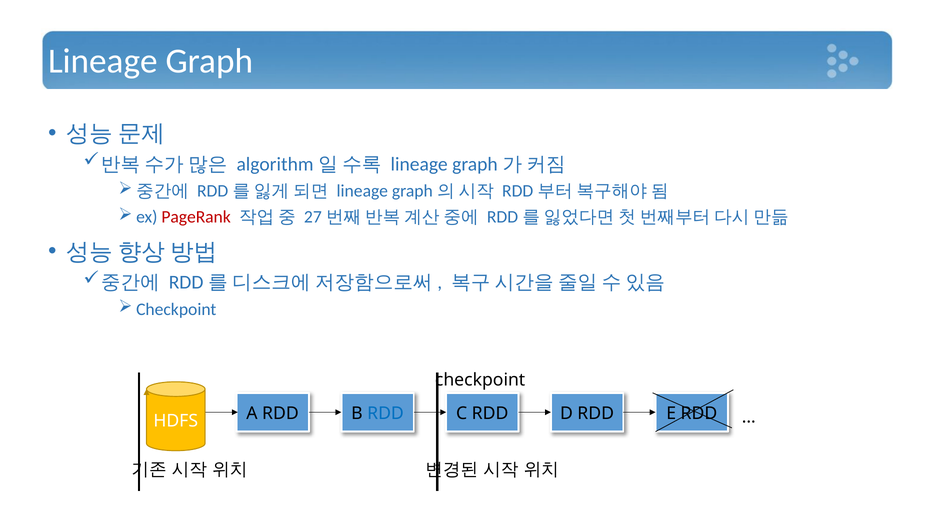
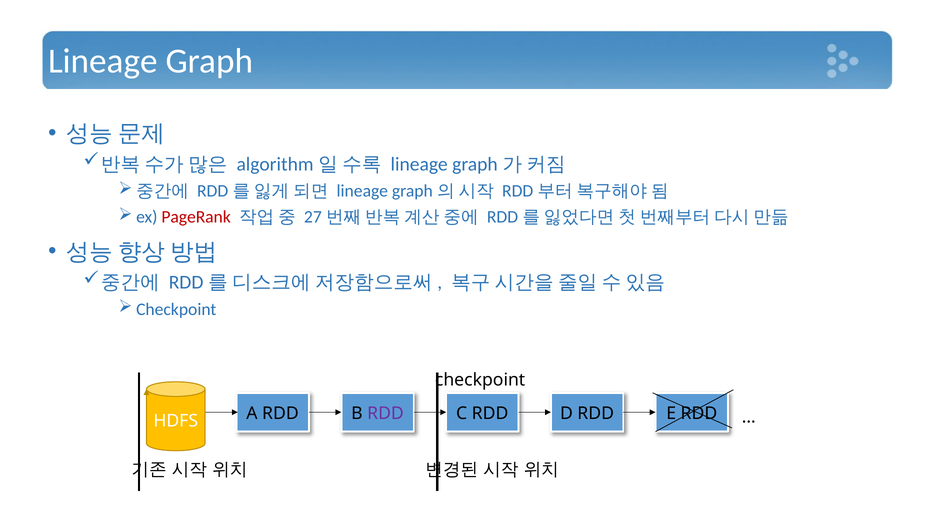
RDD colour: blue -> purple (386, 414)
